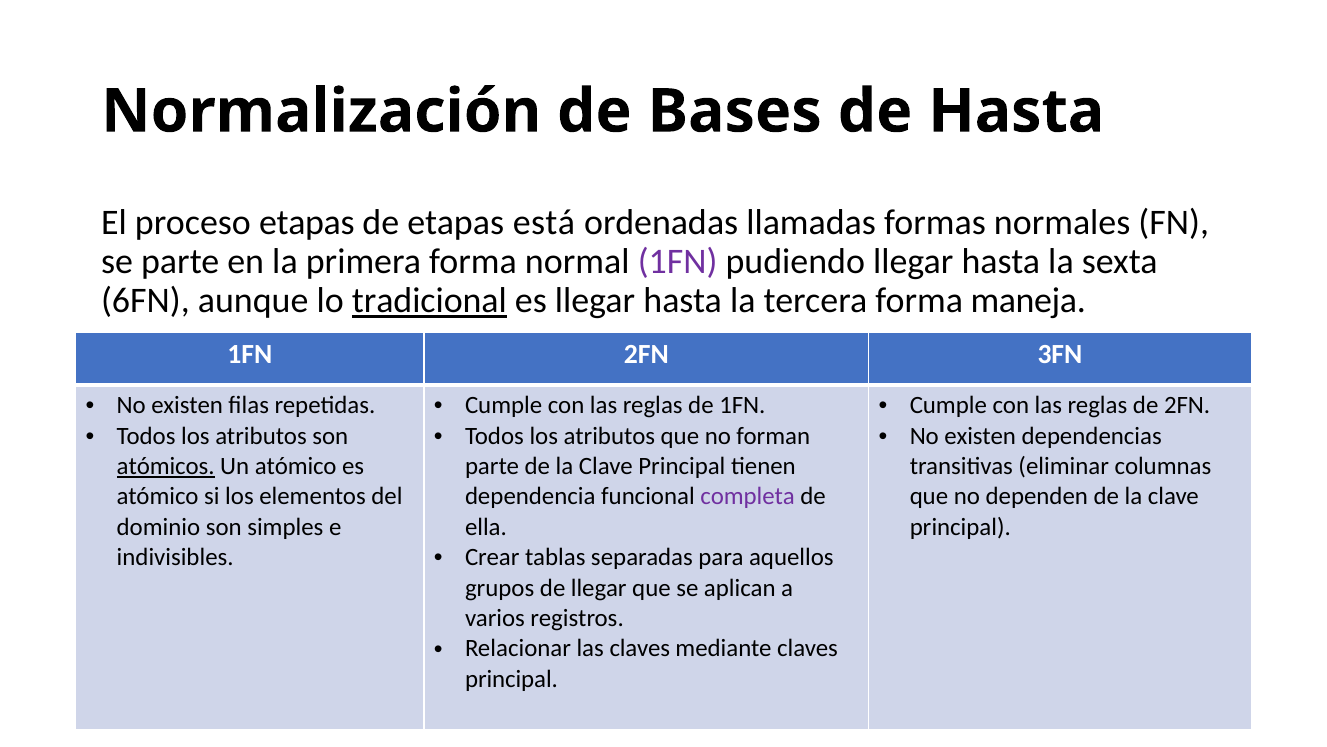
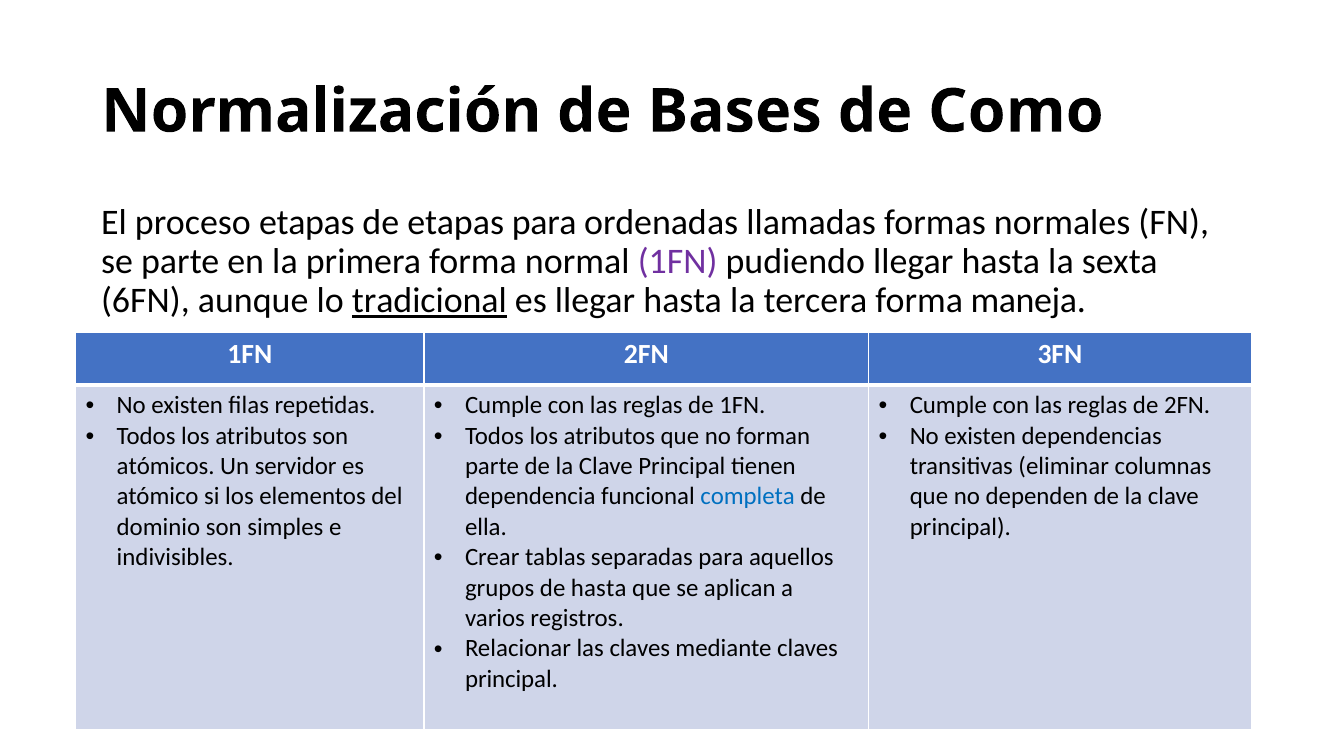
de Hasta: Hasta -> Como (1016, 111)
etapas está: está -> para (544, 223)
atómicos underline: present -> none (166, 466)
Un atómico: atómico -> servidor (296, 466)
completa colour: purple -> blue (748, 496)
de llegar: llegar -> hasta (599, 587)
